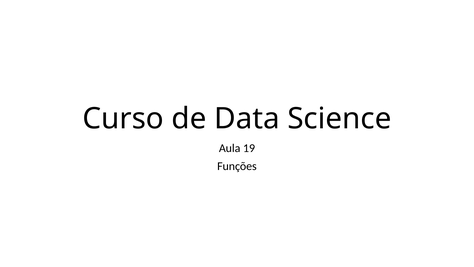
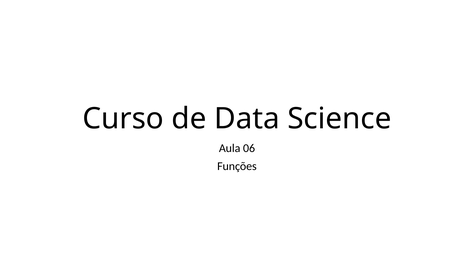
19: 19 -> 06 (249, 148)
